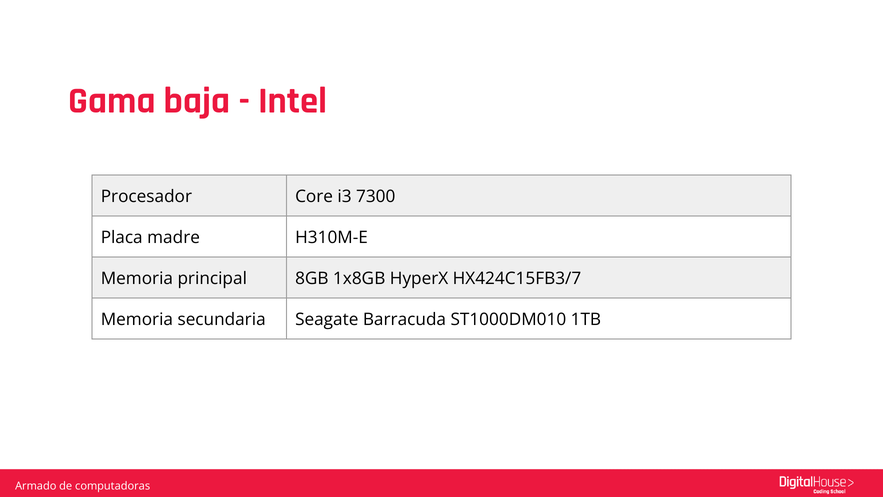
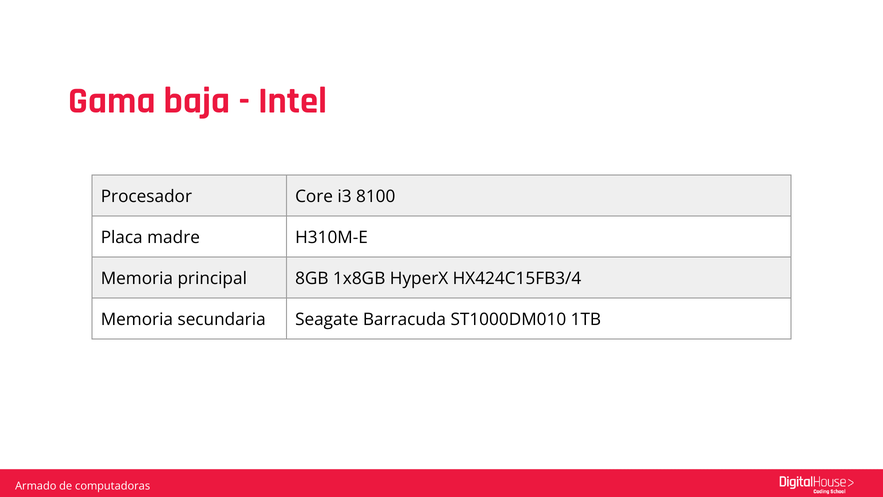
7300: 7300 -> 8100 (376, 196)
HX424C15FB3/7: HX424C15FB3/7 -> HX424C15FB3/4 (517, 278)
